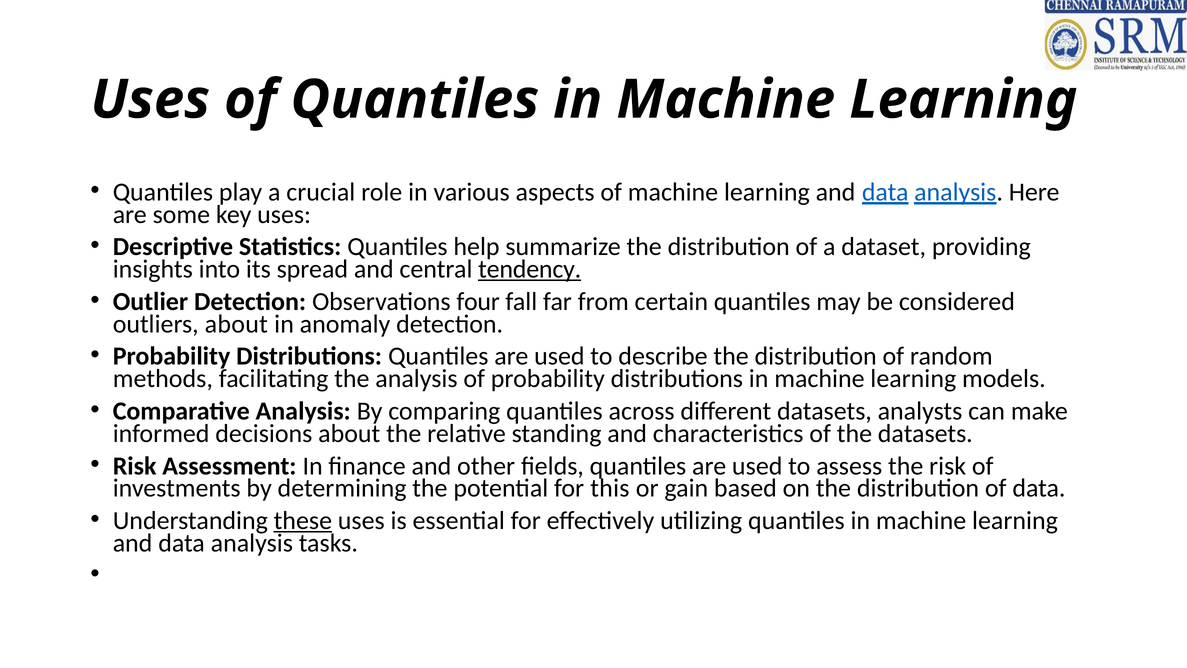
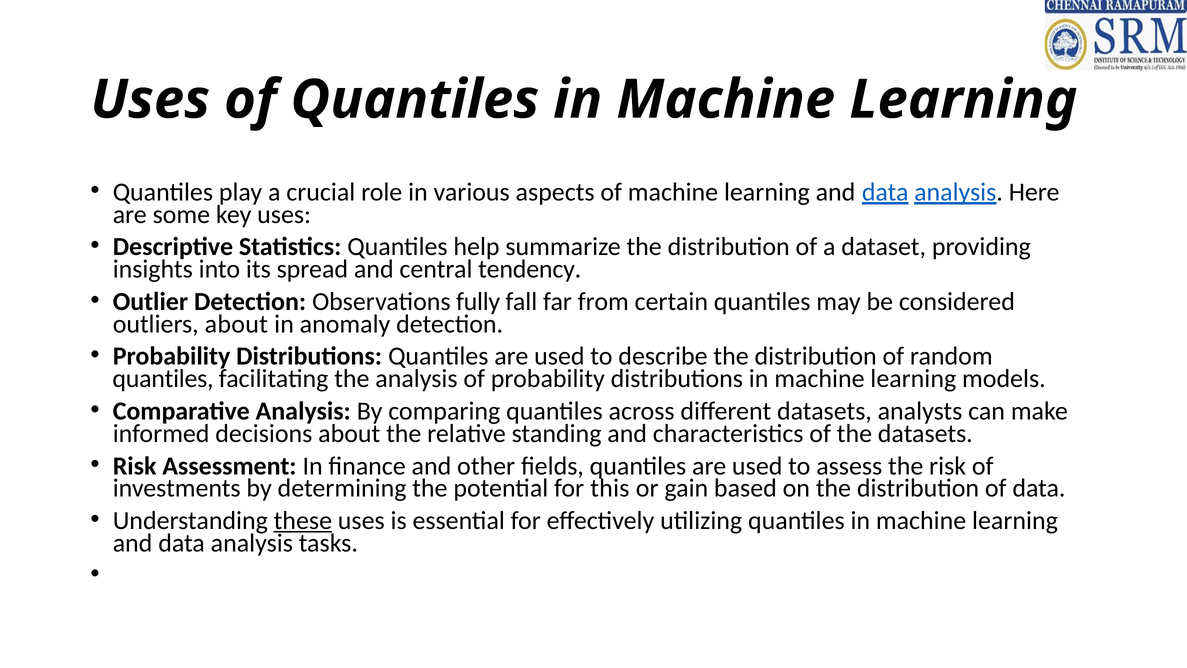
tendency underline: present -> none (530, 269)
four: four -> fully (478, 301)
methods: methods -> quantiles (163, 379)
